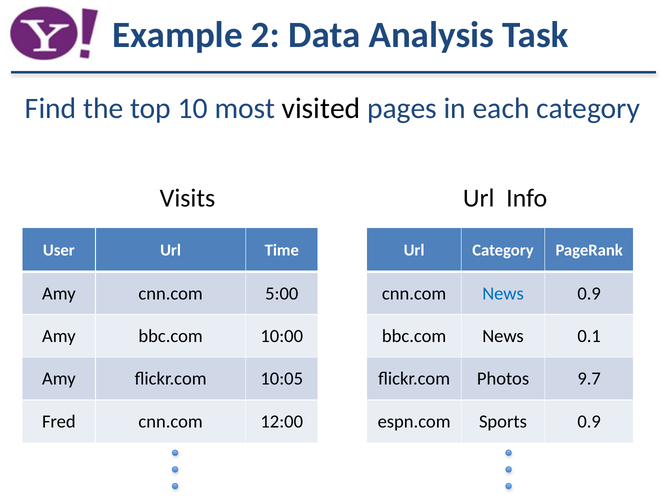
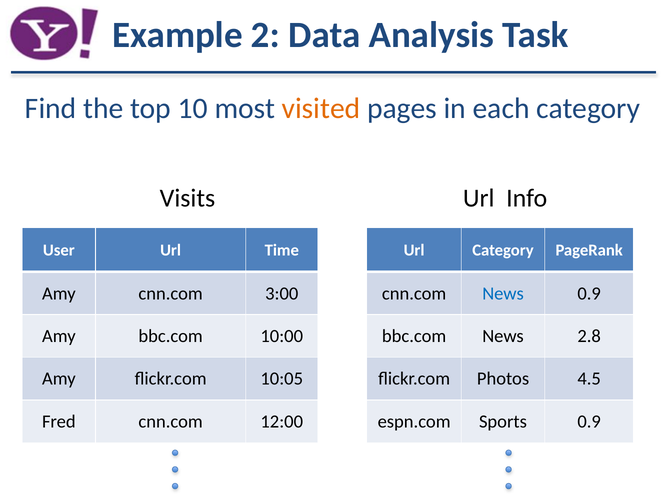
visited colour: black -> orange (321, 108)
5:00: 5:00 -> 3:00 (282, 294)
0.1: 0.1 -> 2.8 (589, 336)
9.7: 9.7 -> 4.5 (589, 379)
